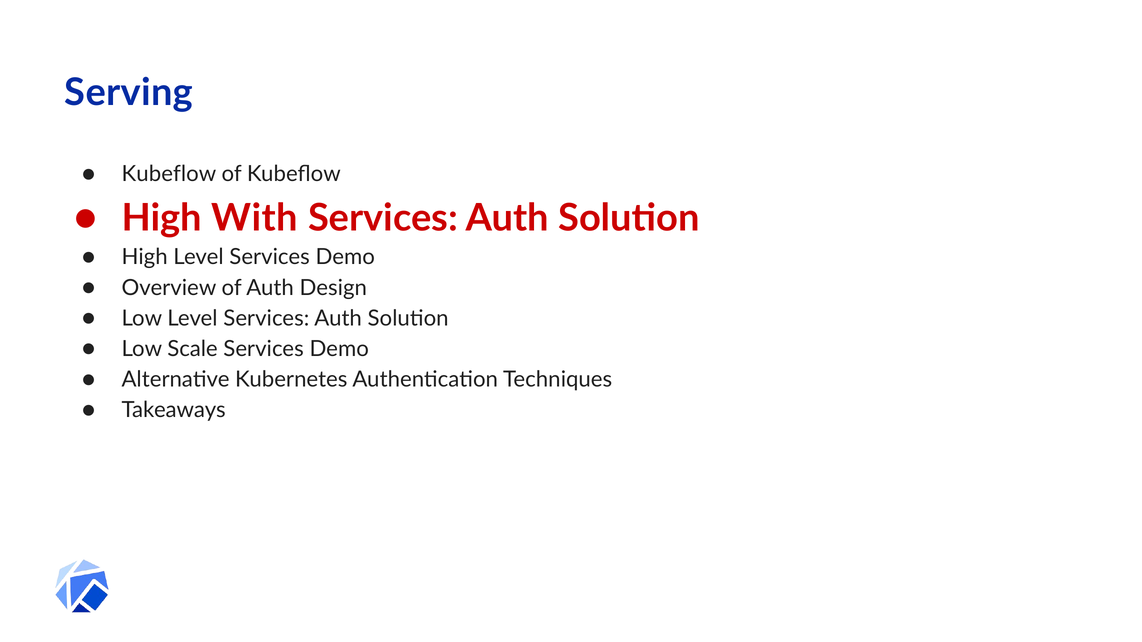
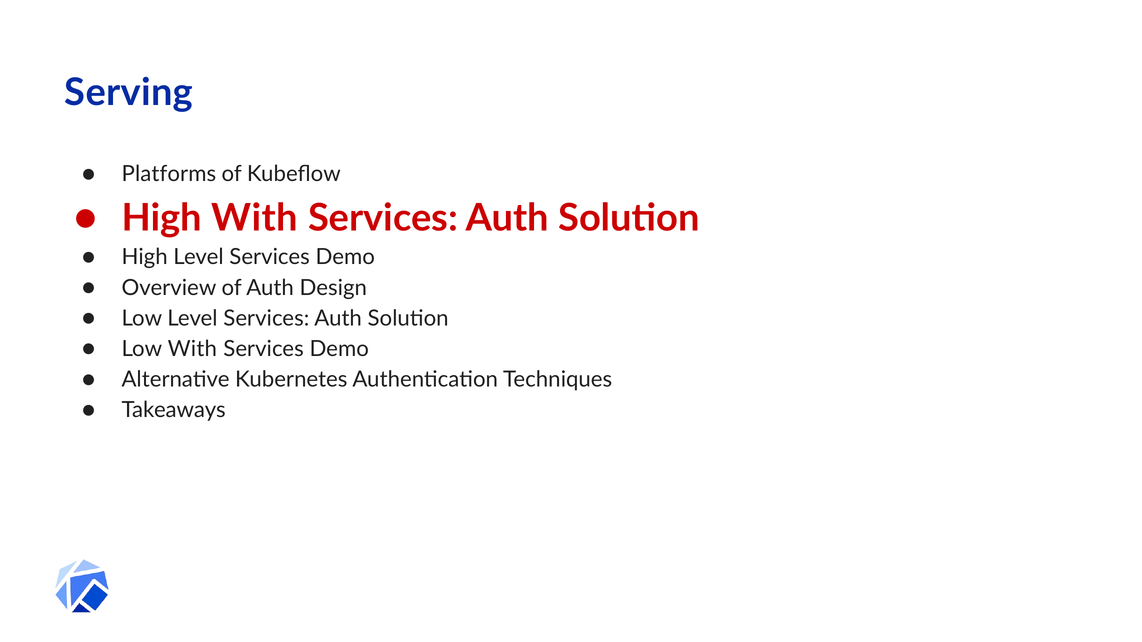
Kubeflow: Kubeflow -> Platforms (169, 174)
Low Scale: Scale -> With (192, 349)
